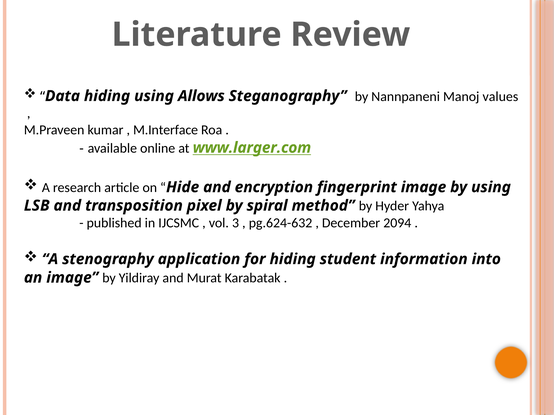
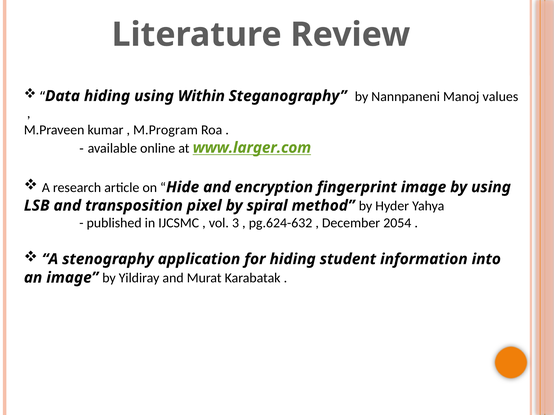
Allows: Allows -> Within (201, 96)
M.Interface: M.Interface -> M.Program (165, 130)
2094: 2094 -> 2054 (397, 223)
